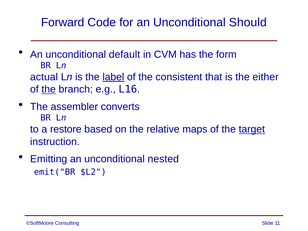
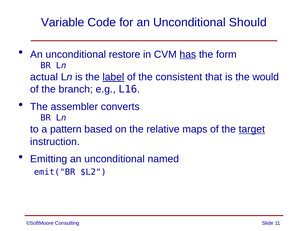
Forward: Forward -> Variable (63, 22)
default: default -> restore (125, 54)
has underline: none -> present (188, 54)
either: either -> would (266, 77)
the underline: present -> none (49, 89)
restore: restore -> pattern (66, 129)
nested: nested -> named (163, 159)
